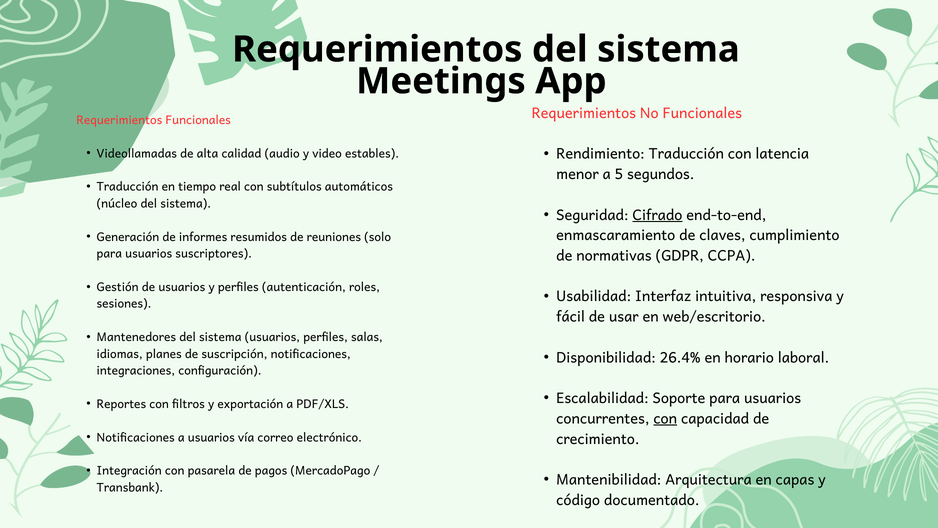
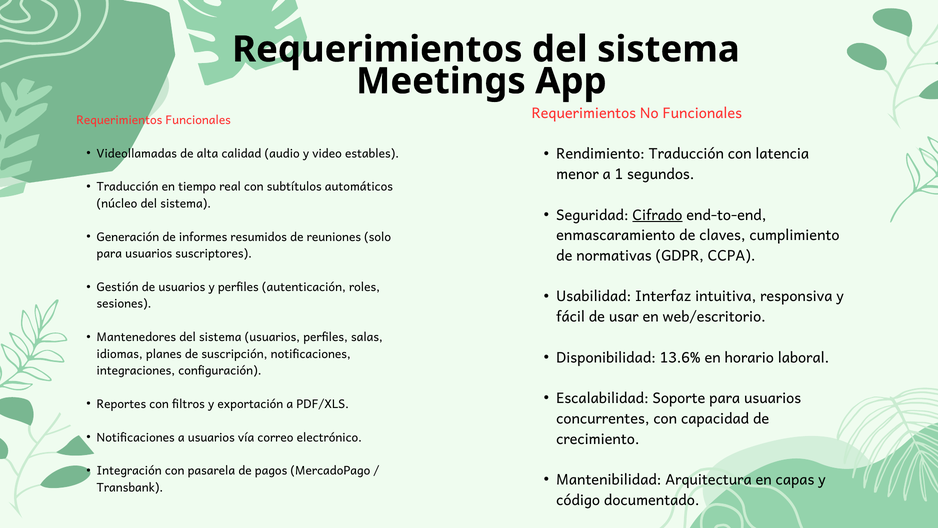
5: 5 -> 1 (619, 174)
26.4%: 26.4% -> 13.6% (680, 358)
con underline: present -> none (665, 419)
